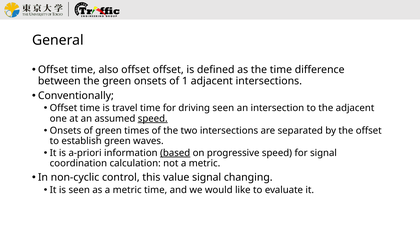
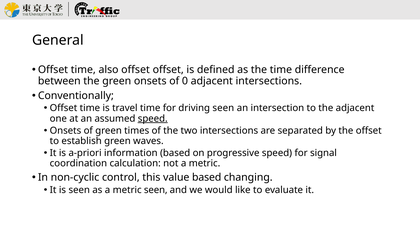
1: 1 -> 0 (185, 81)
based underline: present -> none (175, 153)
value signal: signal -> based (207, 178)
metric time: time -> seen (156, 190)
